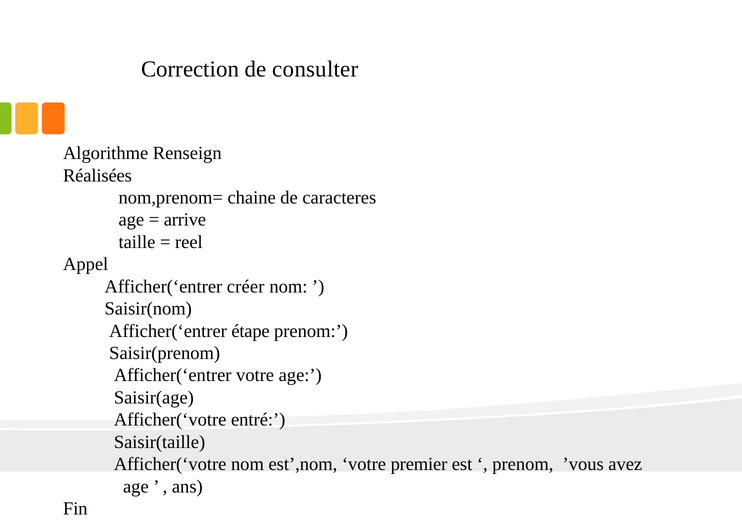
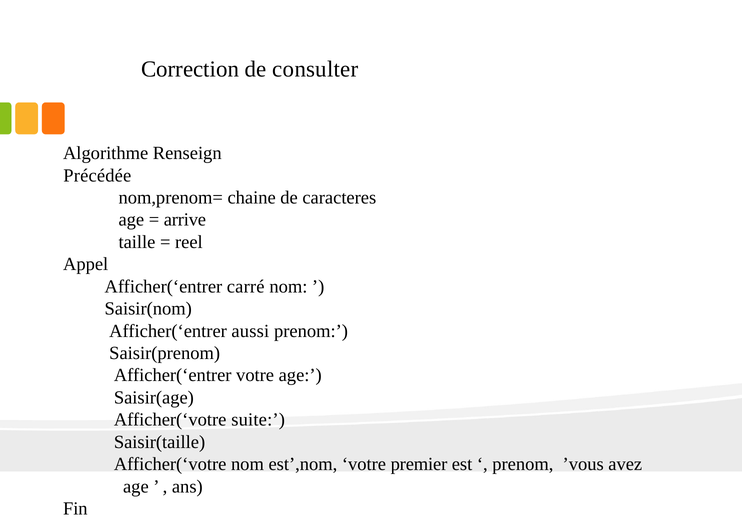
Réalisées: Réalisées -> Précédée (97, 175)
créer: créer -> carré (246, 286)
étape: étape -> aussi (250, 331)
entré: entré -> suite (258, 420)
